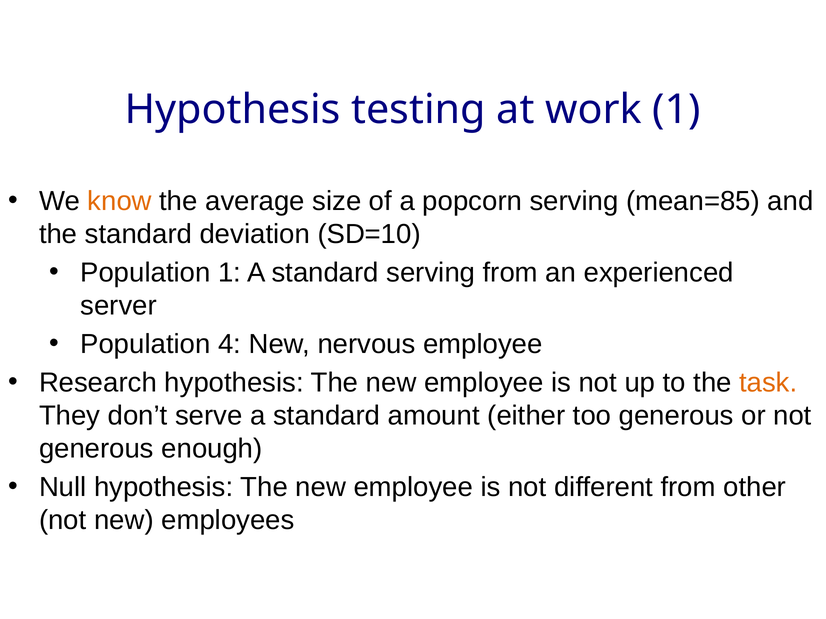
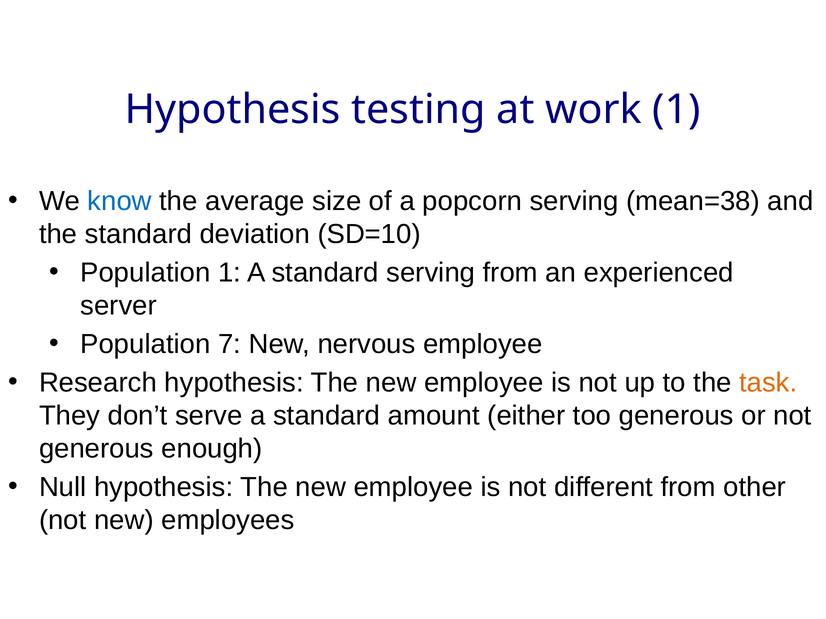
know colour: orange -> blue (120, 201)
mean=85: mean=85 -> mean=38 (693, 201)
4: 4 -> 7 (230, 345)
